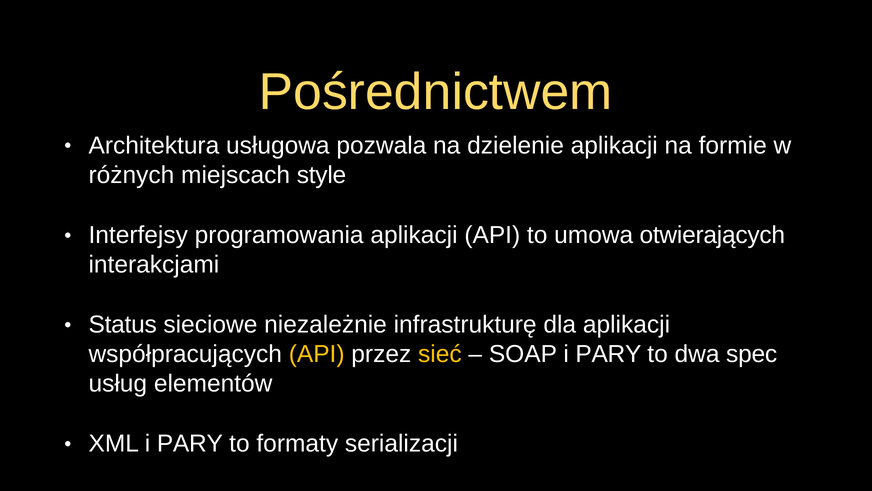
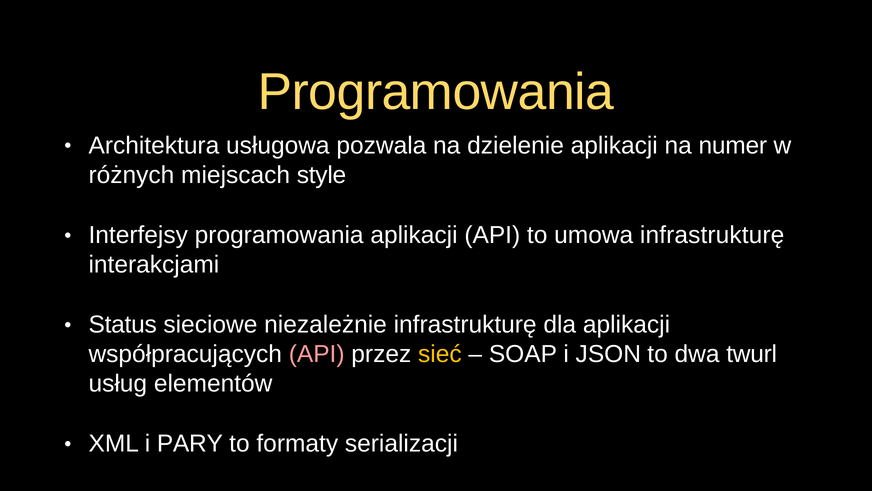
Pośrednictwem: Pośrednictwem -> Programowania (436, 92)
formie: formie -> numer (733, 145)
umowa otwierających: otwierających -> infrastrukturę (712, 235)
API colour: yellow -> pink (317, 354)
SOAP i PARY: PARY -> JSON (608, 354)
spec: spec -> twurl (752, 354)
